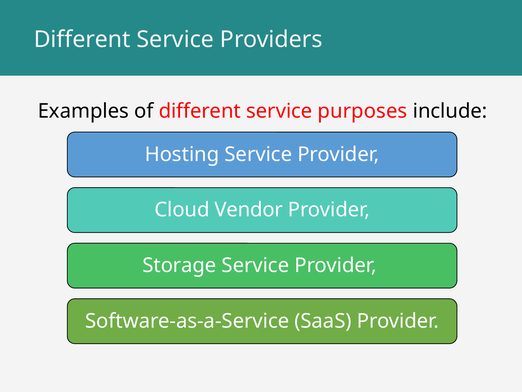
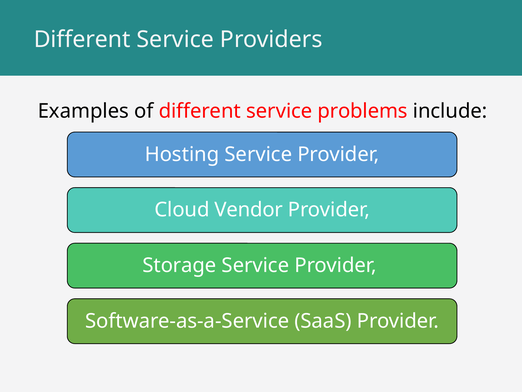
purposes: purposes -> problems (363, 111)
